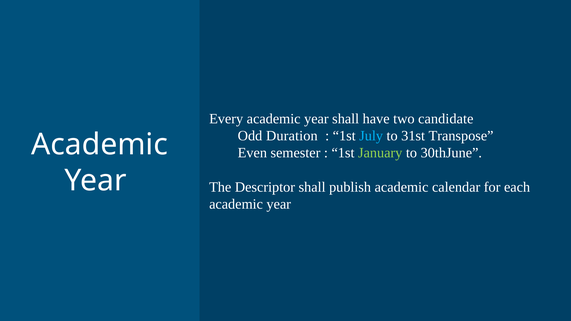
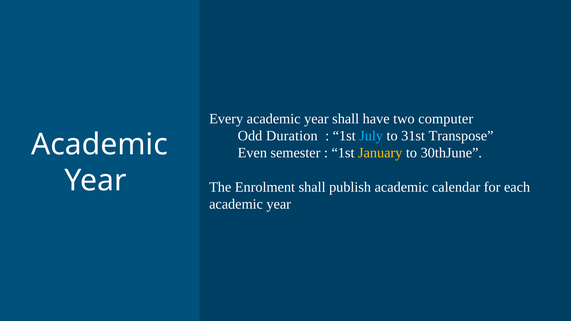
candidate: candidate -> computer (446, 119)
January colour: light green -> yellow (380, 153)
Descriptor: Descriptor -> Enrolment (265, 187)
